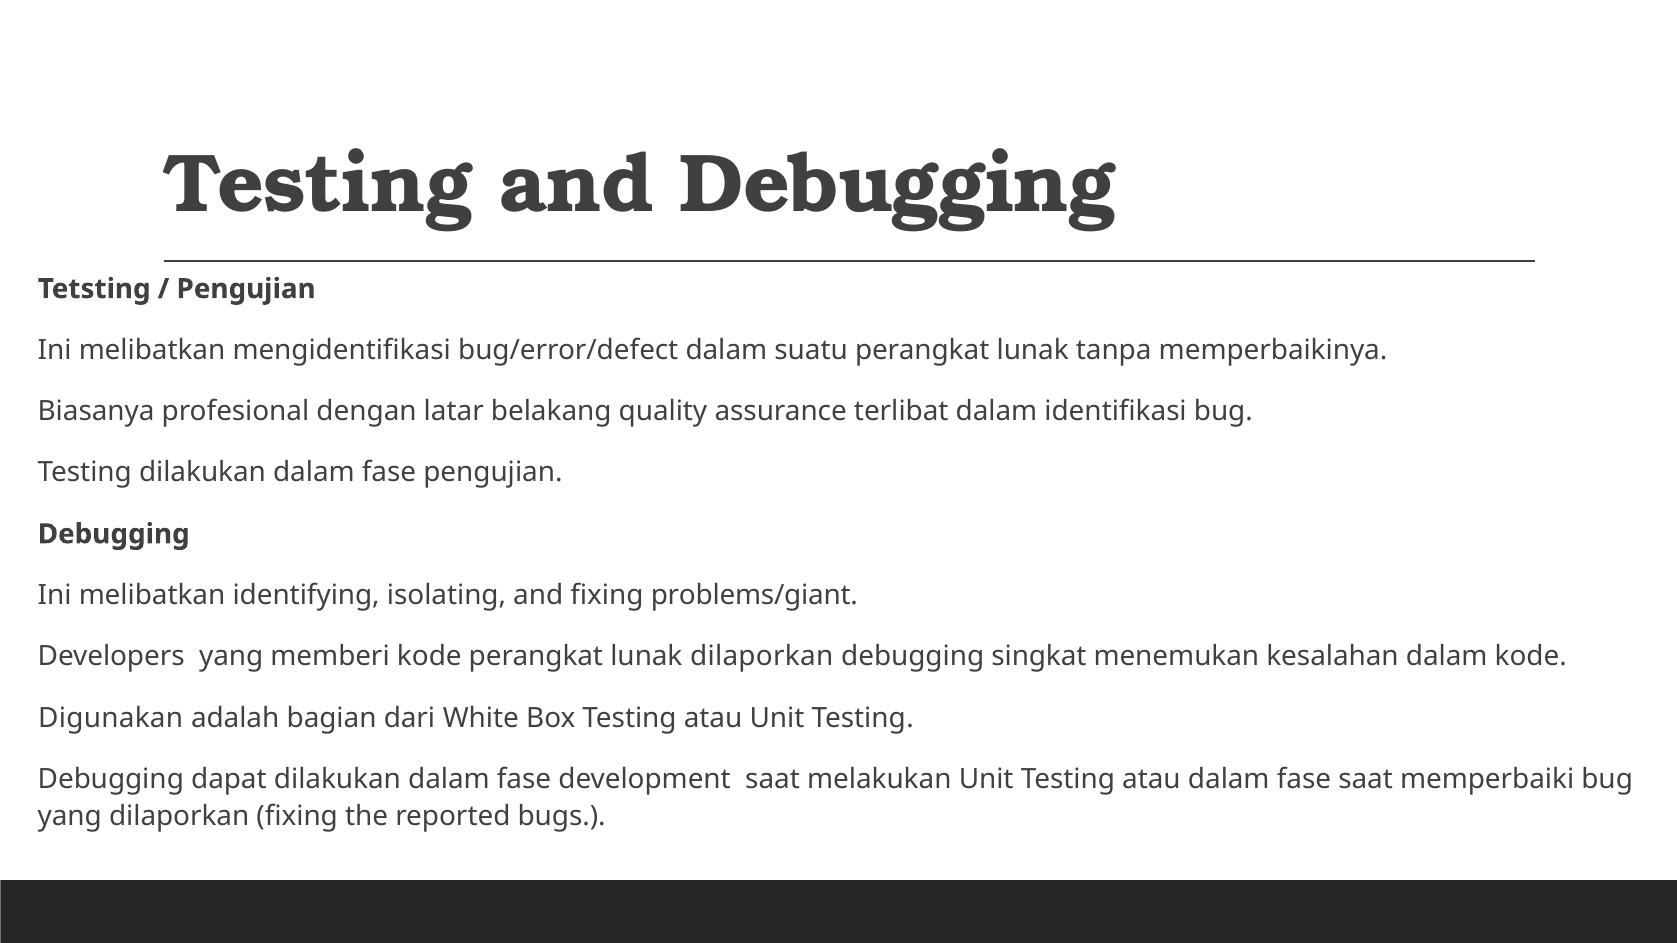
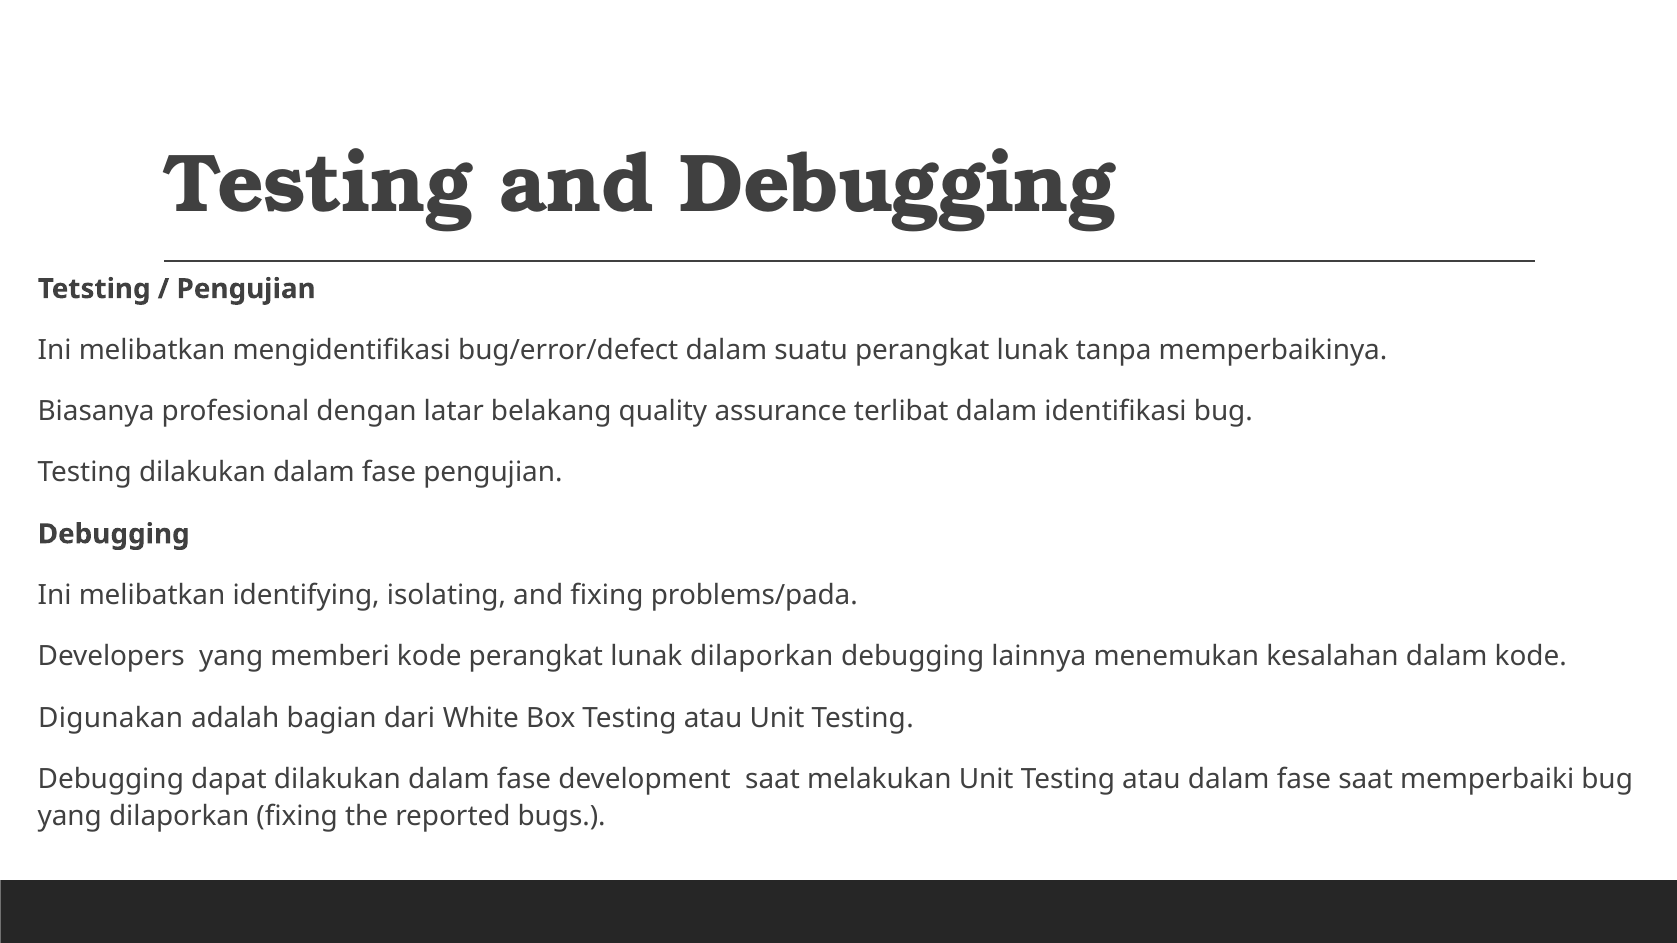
problems/giant: problems/giant -> problems/pada (754, 596)
singkat: singkat -> lainnya (1039, 657)
